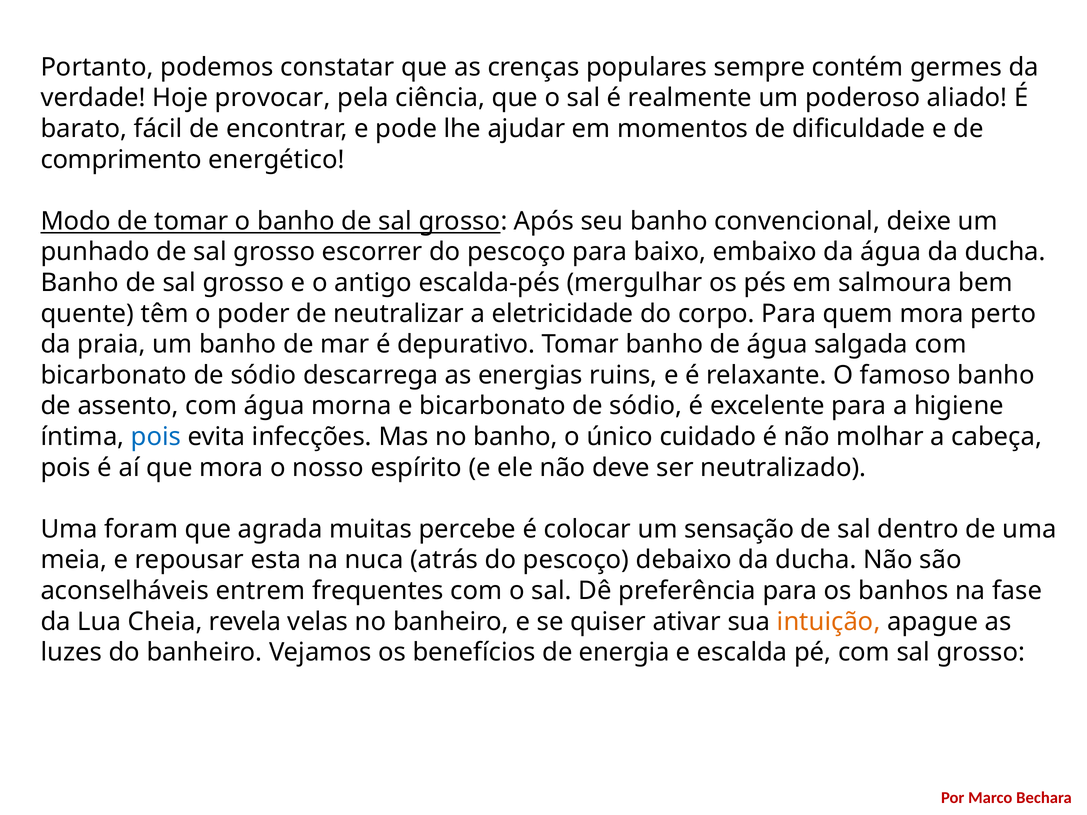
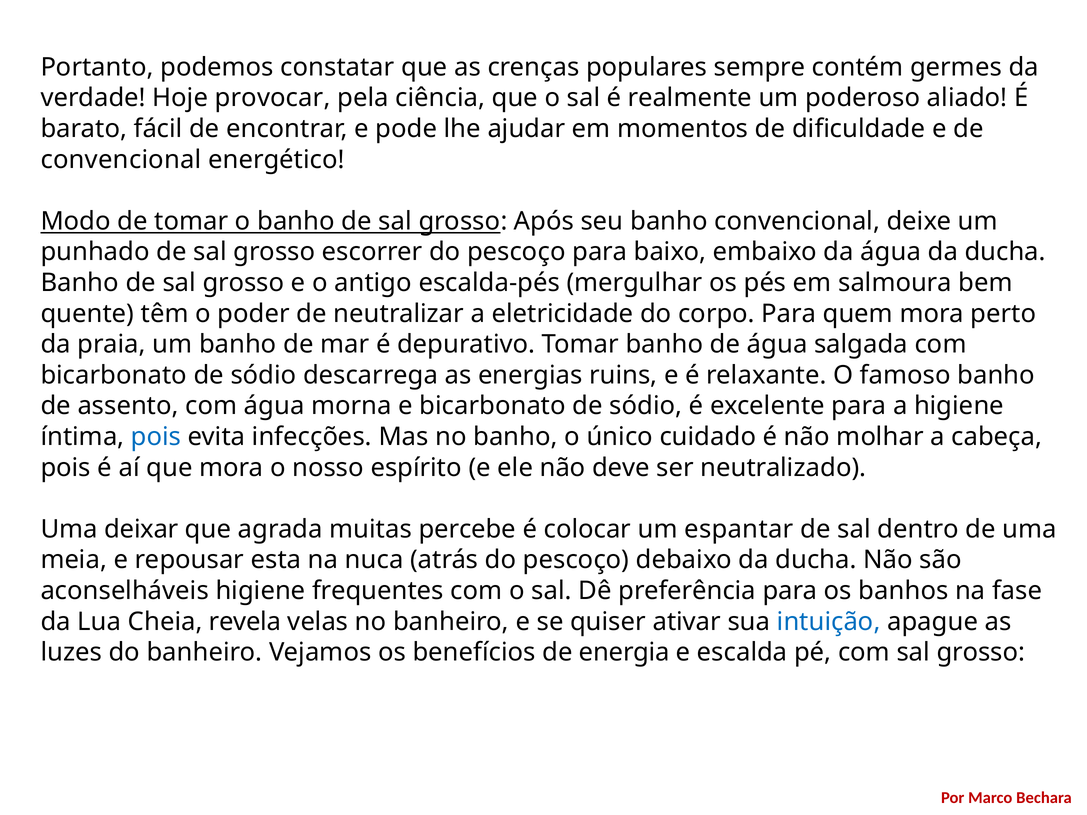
comprimento: comprimento -> convencional (121, 160)
foram: foram -> deixar (141, 529)
sensação: sensação -> espantar (739, 529)
aconselháveis entrem: entrem -> higiene (261, 591)
intuição colour: orange -> blue (829, 622)
